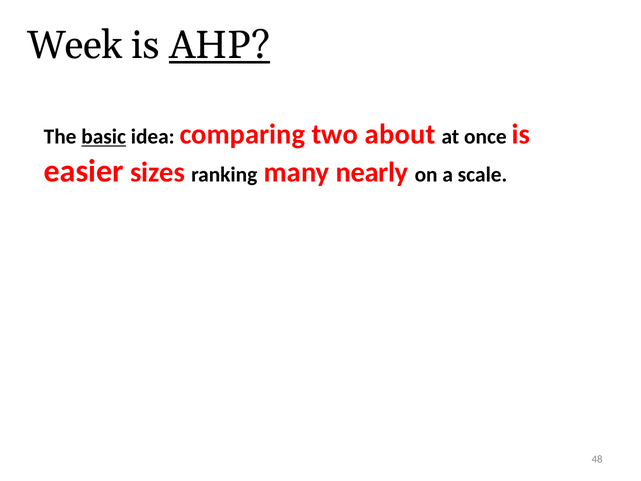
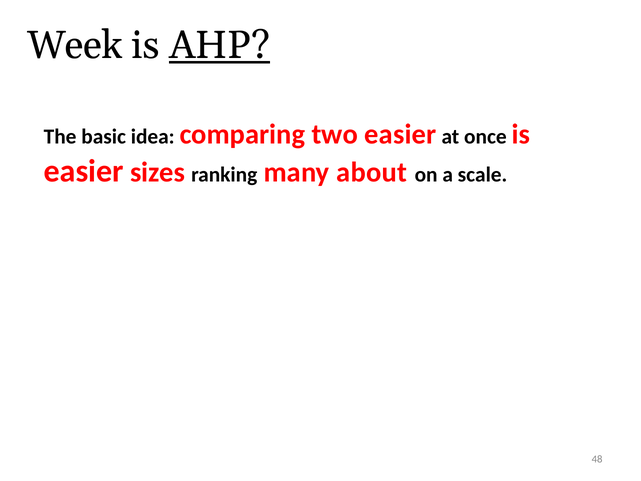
basic underline: present -> none (104, 137)
two about: about -> easier (400, 134)
nearly: nearly -> about (372, 172)
